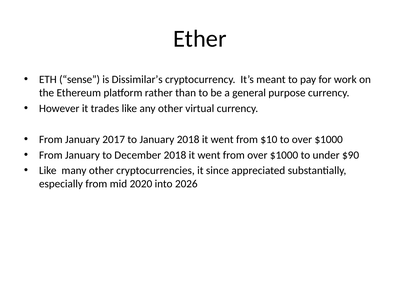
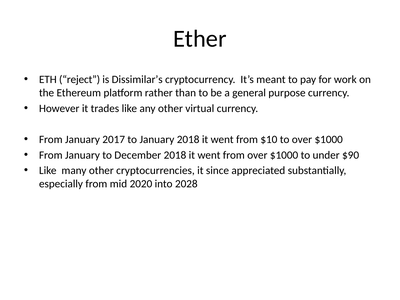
sense: sense -> reject (80, 79)
2026: 2026 -> 2028 (186, 184)
